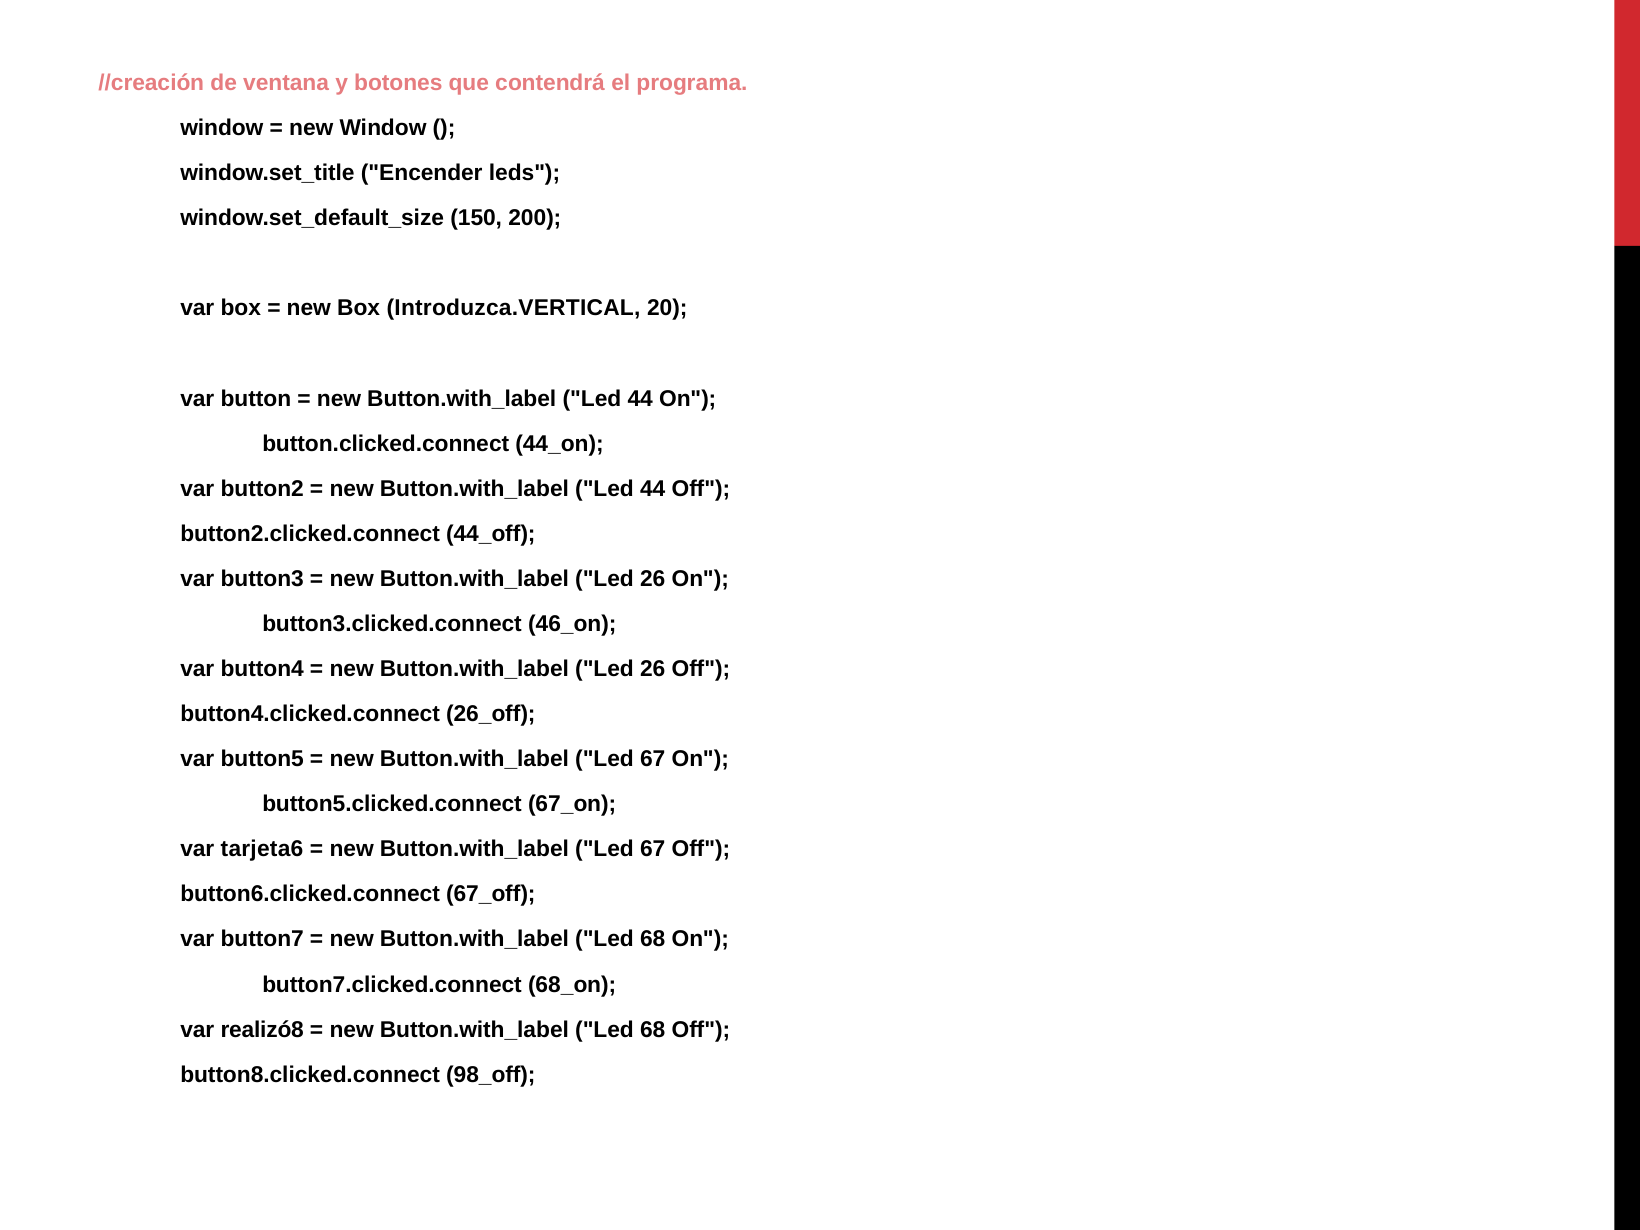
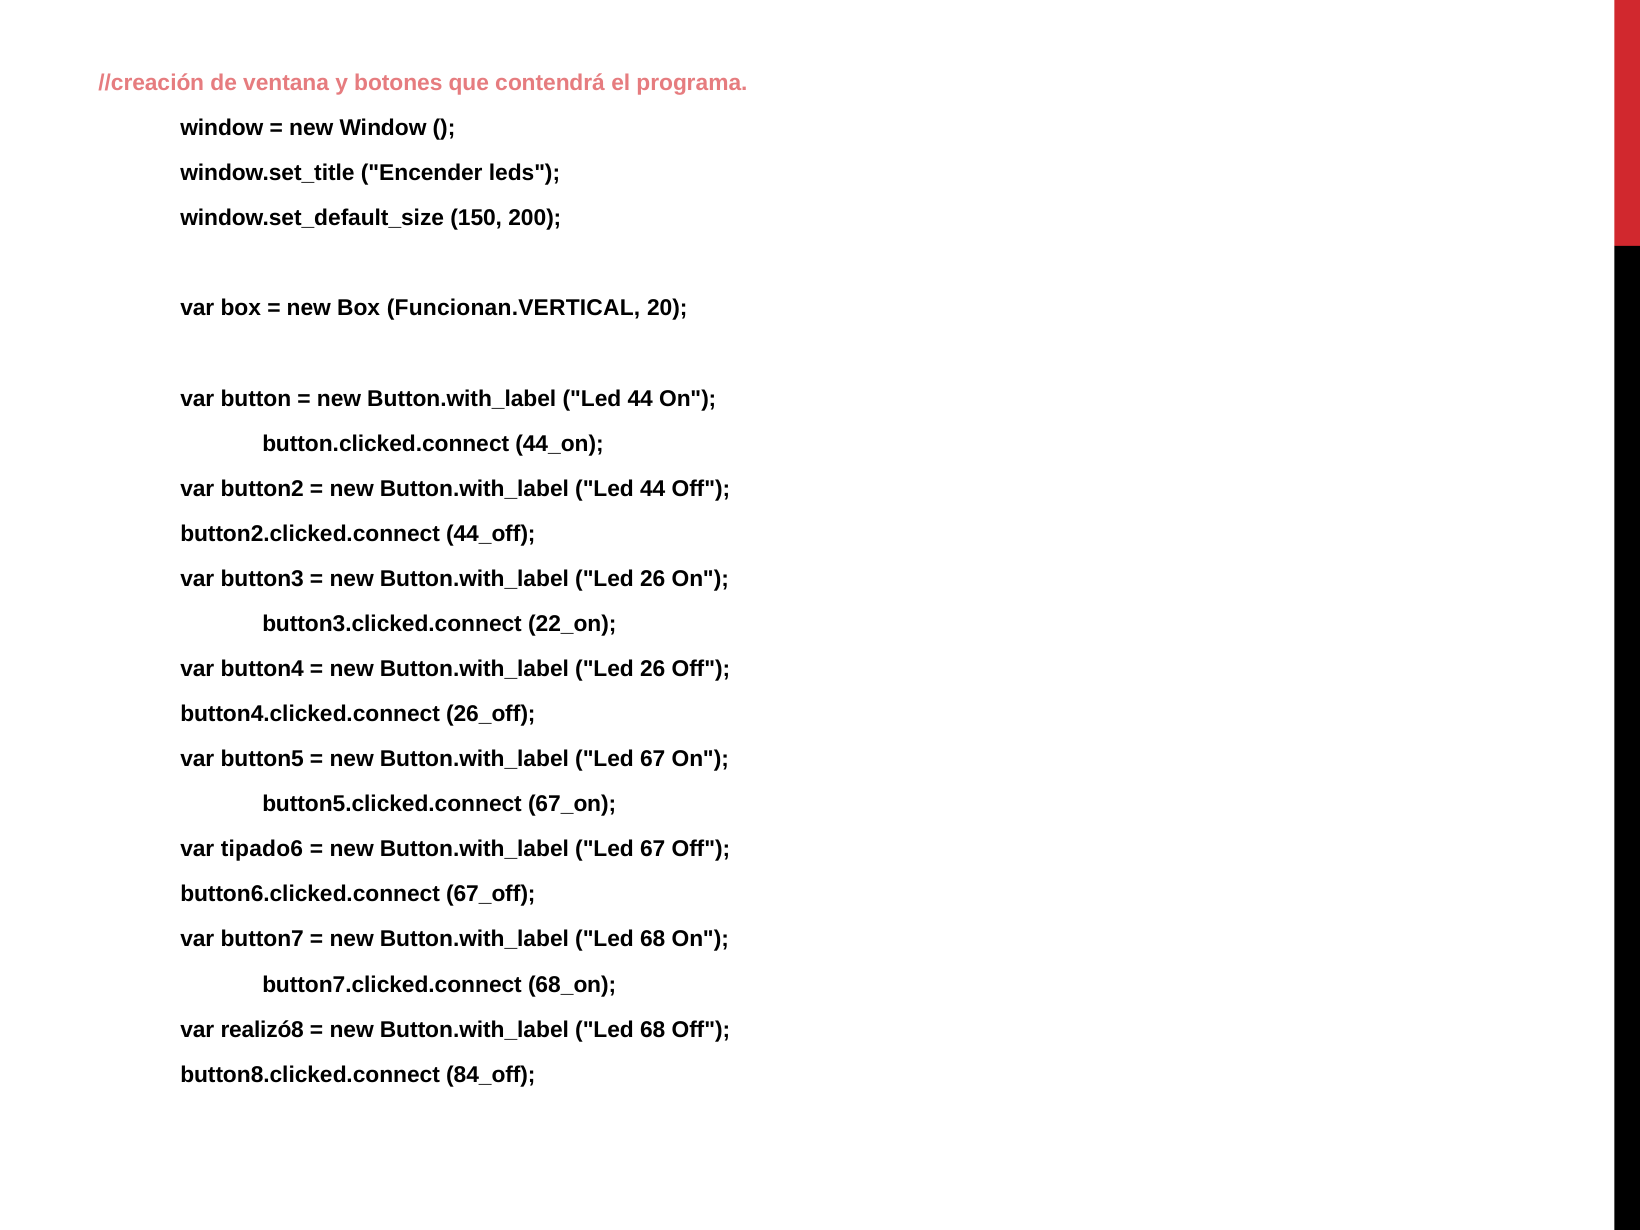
Introduzca.VERTICAL: Introduzca.VERTICAL -> Funcionan.VERTICAL (514, 308)
46_on: 46_on -> 22_on (572, 624)
tarjeta6: tarjeta6 -> tipado6 (262, 849)
98_off: 98_off -> 84_off (491, 1075)
